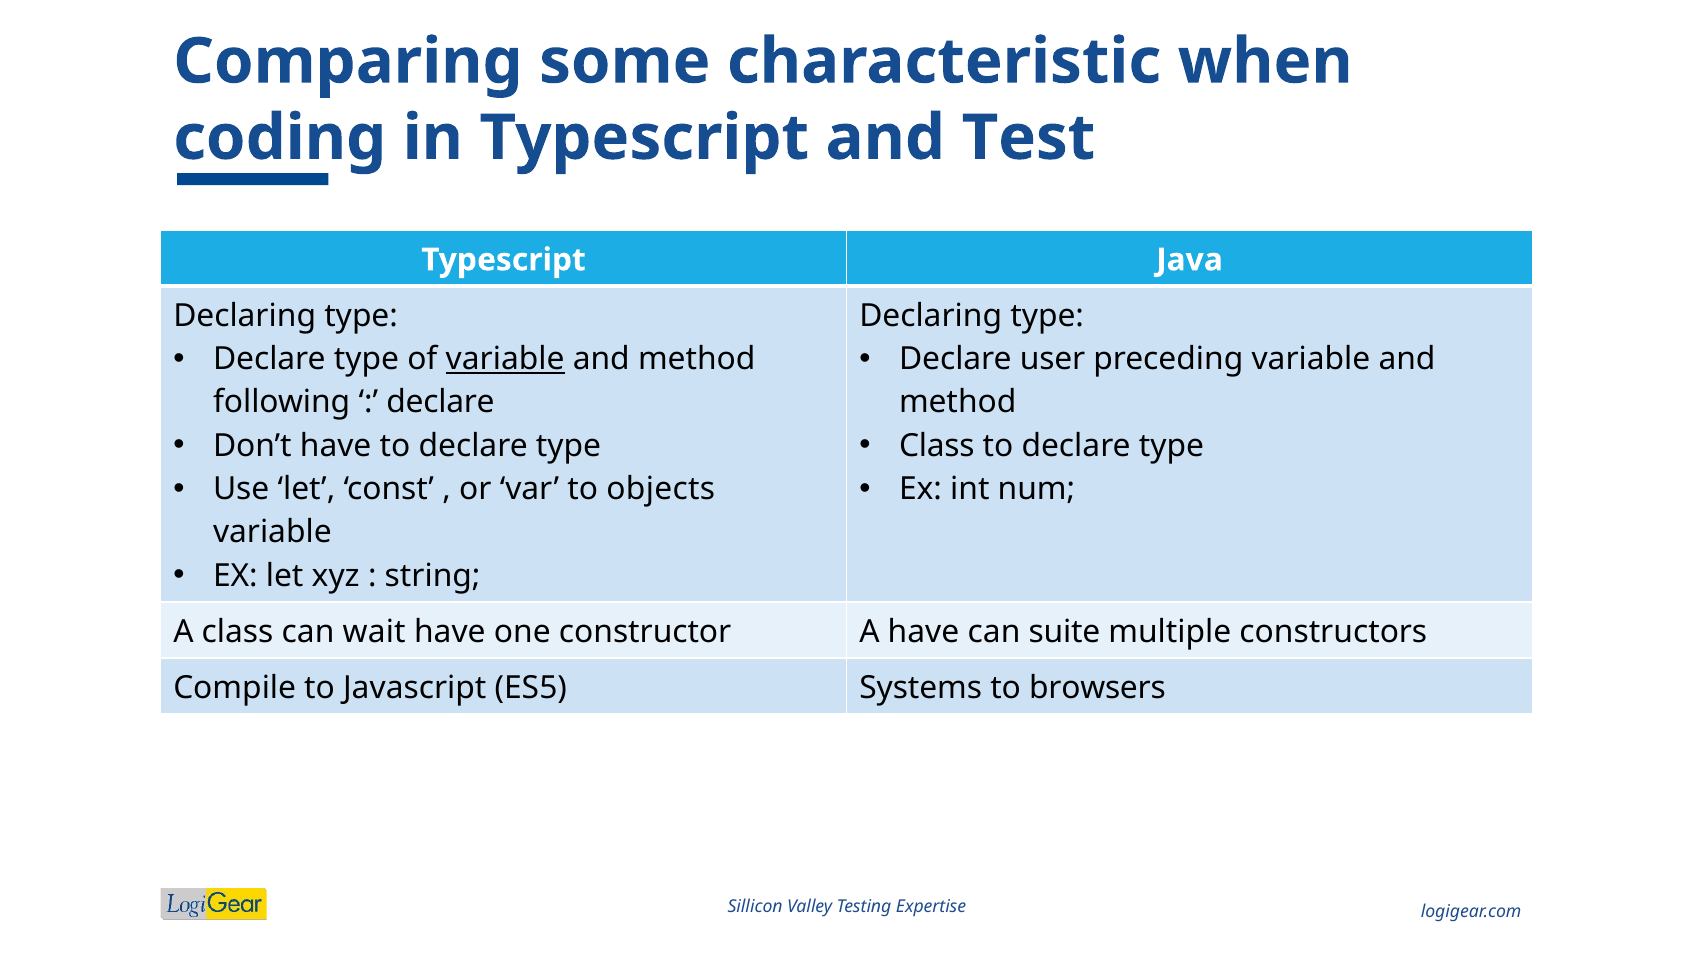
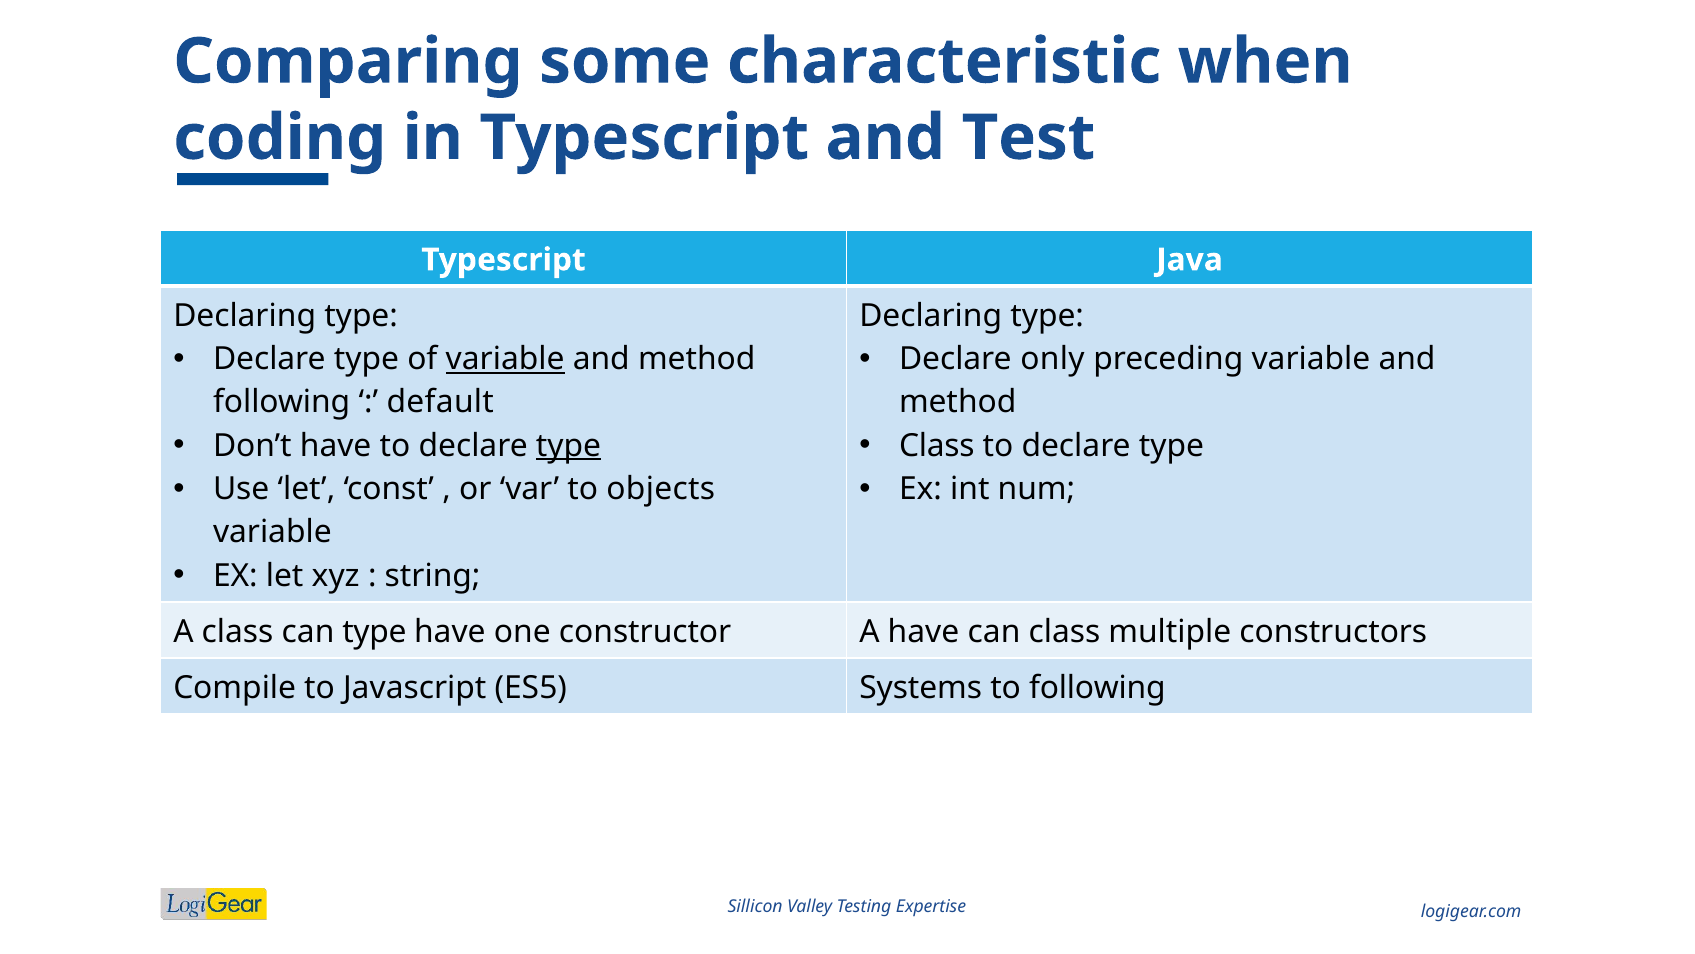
user: user -> only (1052, 359)
declare: declare -> default (440, 402)
type underline: none -> present (568, 445)
can wait: wait -> type (374, 631)
can suite: suite -> class (1064, 631)
to browsers: browsers -> following (1097, 687)
